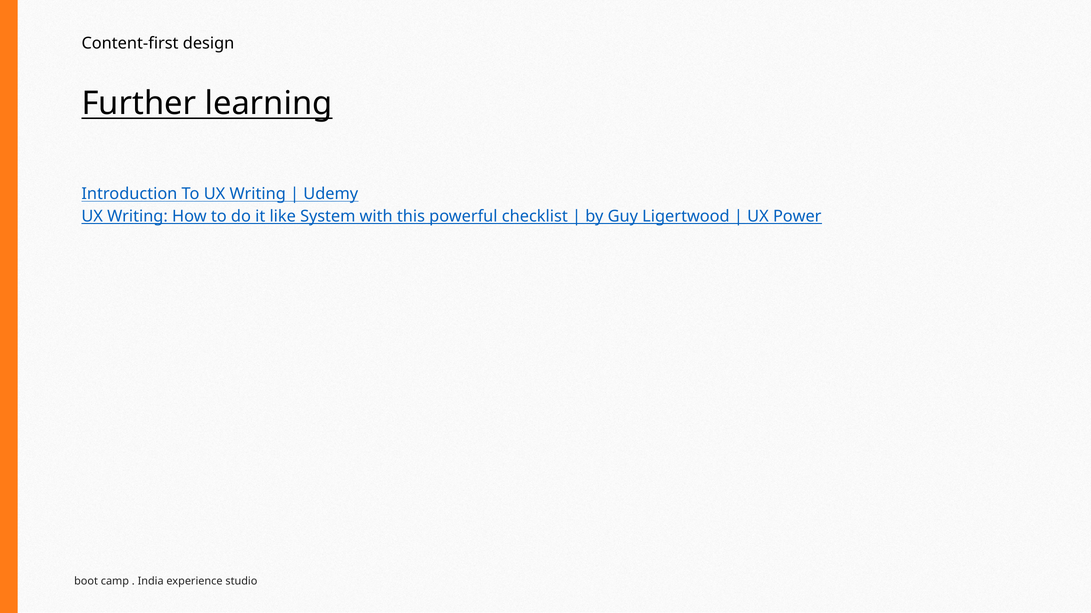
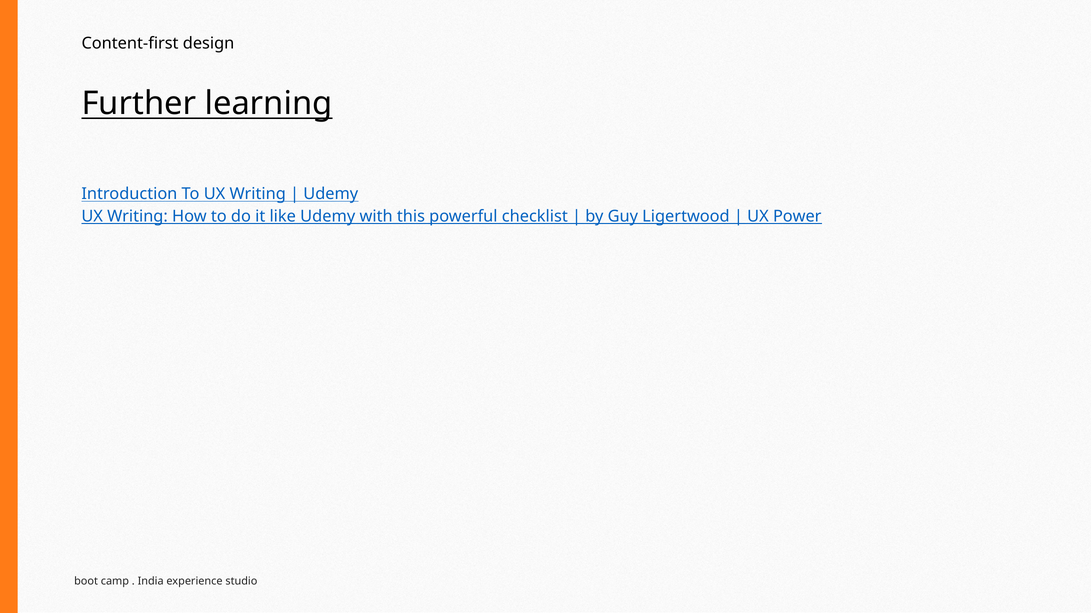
like System: System -> Udemy (328, 216)
